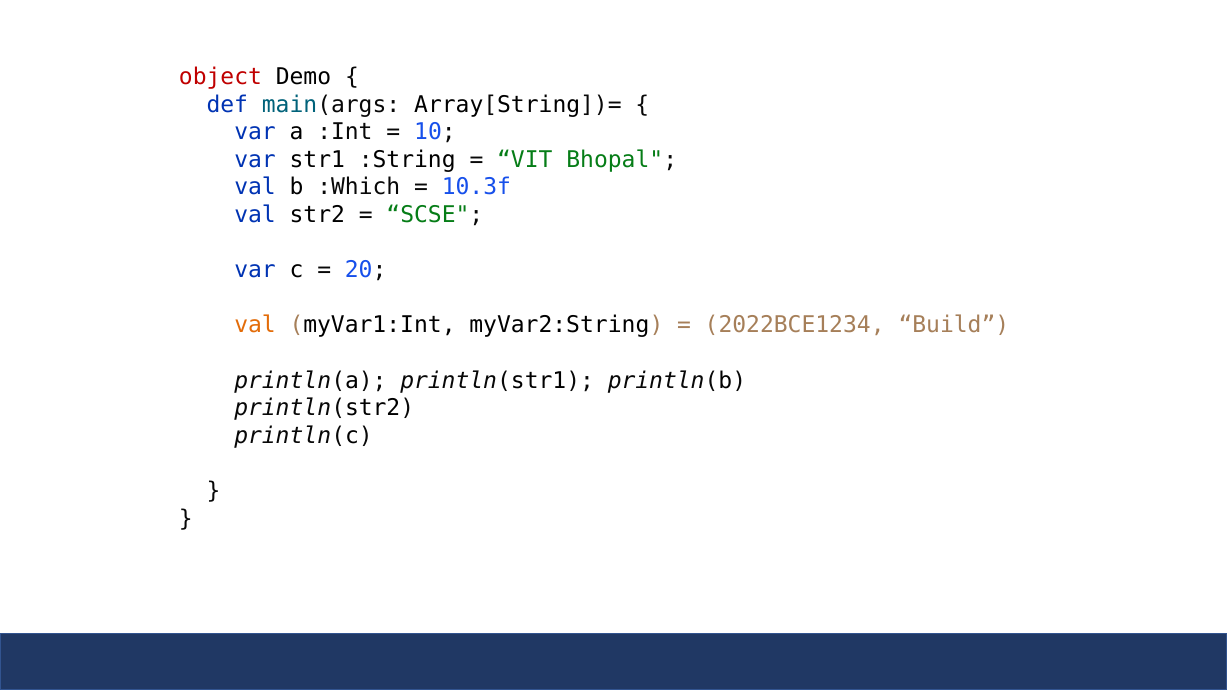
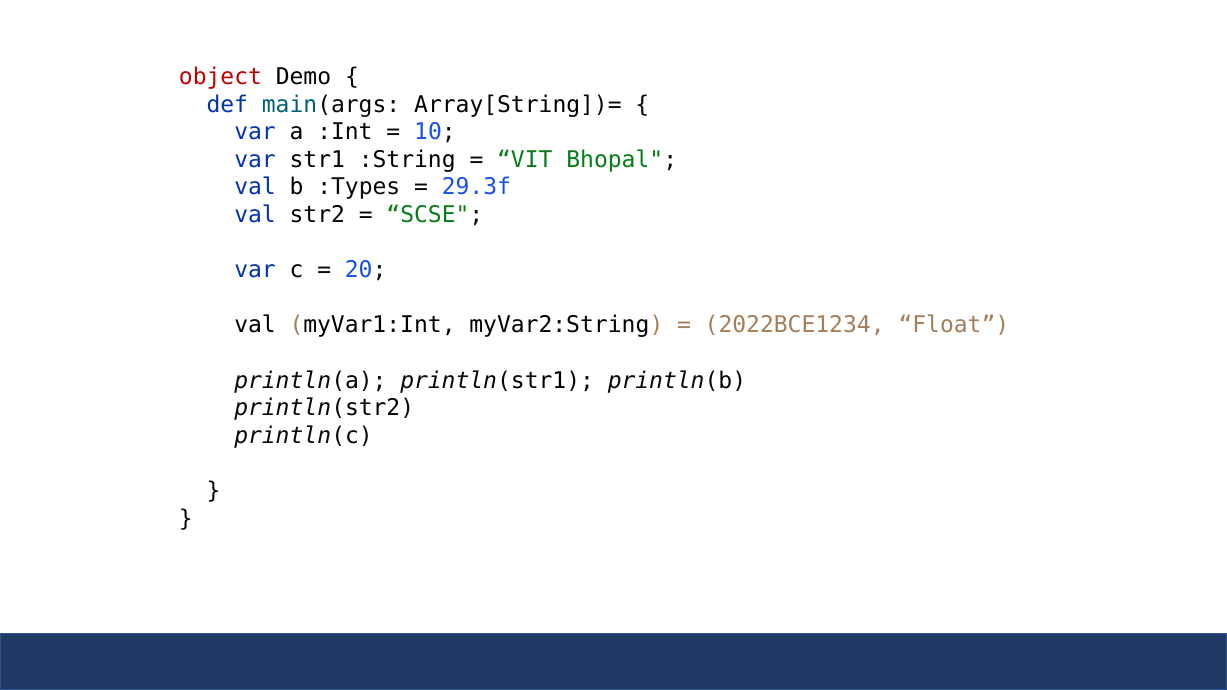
:Which: :Which -> :Types (359, 187)
10.3f: 10.3f -> 29.3f (476, 187)
val colour: orange -> black (255, 325)
Build: Build -> Float (954, 325)
